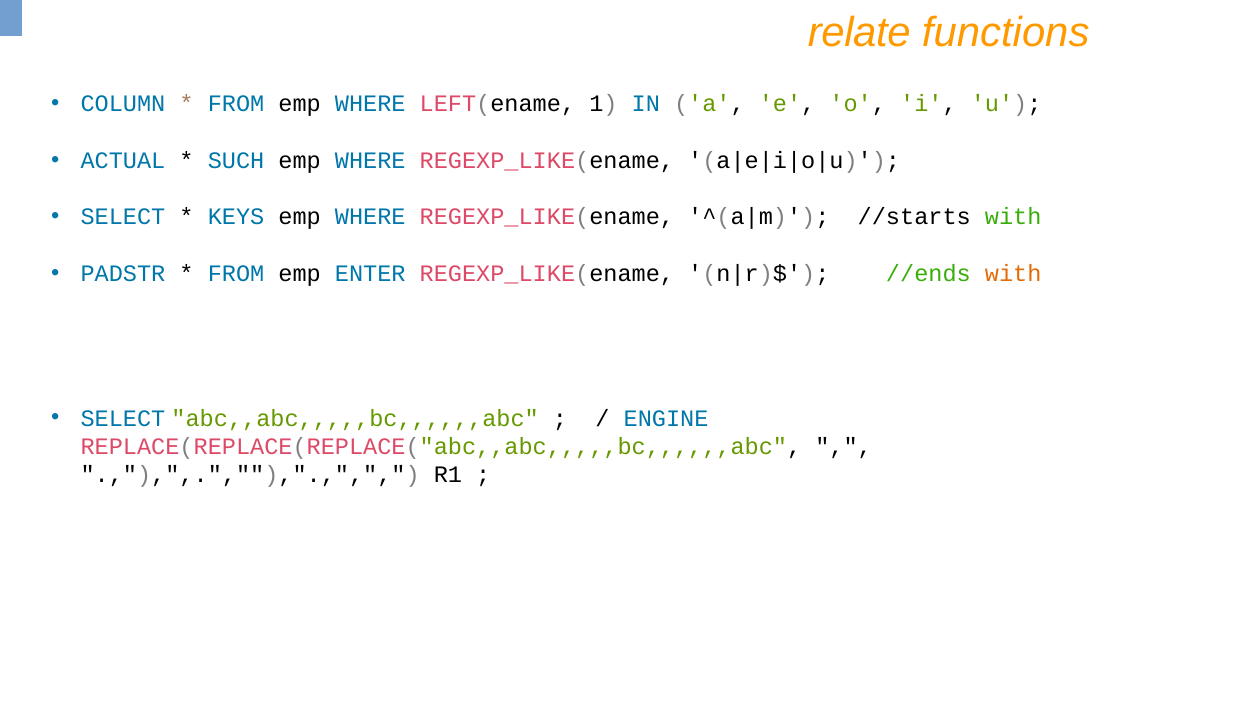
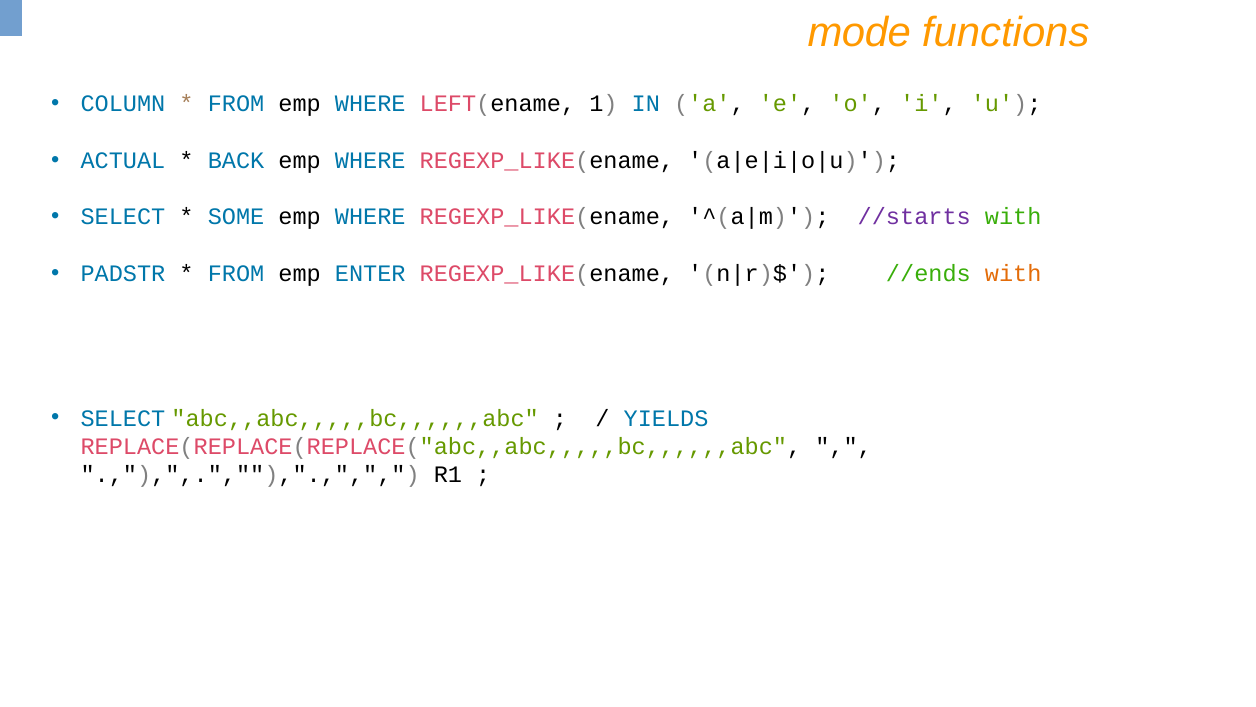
relate: relate -> mode (859, 33)
SUCH: SUCH -> BACK (236, 160)
KEYS: KEYS -> SOME (236, 217)
//starts colour: black -> purple (914, 217)
ENGINE: ENGINE -> YIELDS (666, 418)
